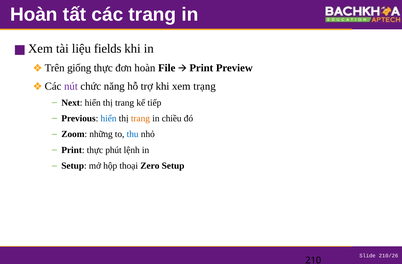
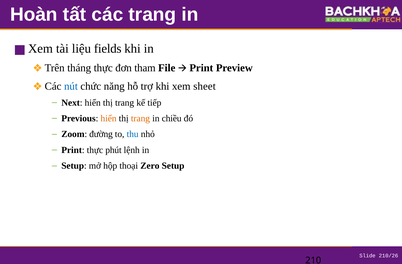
giống: giống -> tháng (79, 68)
đơn hoàn: hoàn -> tham (145, 68)
nút colour: purple -> blue (71, 86)
trạng: trạng -> sheet (205, 86)
hiển colour: blue -> orange (109, 119)
những: những -> đường (101, 134)
